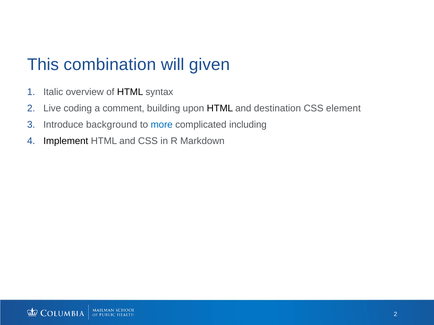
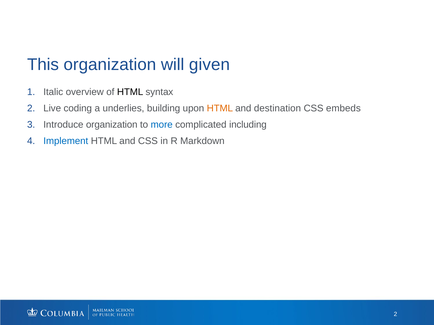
This combination: combination -> organization (110, 65)
comment: comment -> underlies (123, 108)
HTML colour: black -> orange (220, 108)
element: element -> embeds (343, 108)
Introduce background: background -> organization (112, 125)
Implement colour: black -> blue (66, 141)
